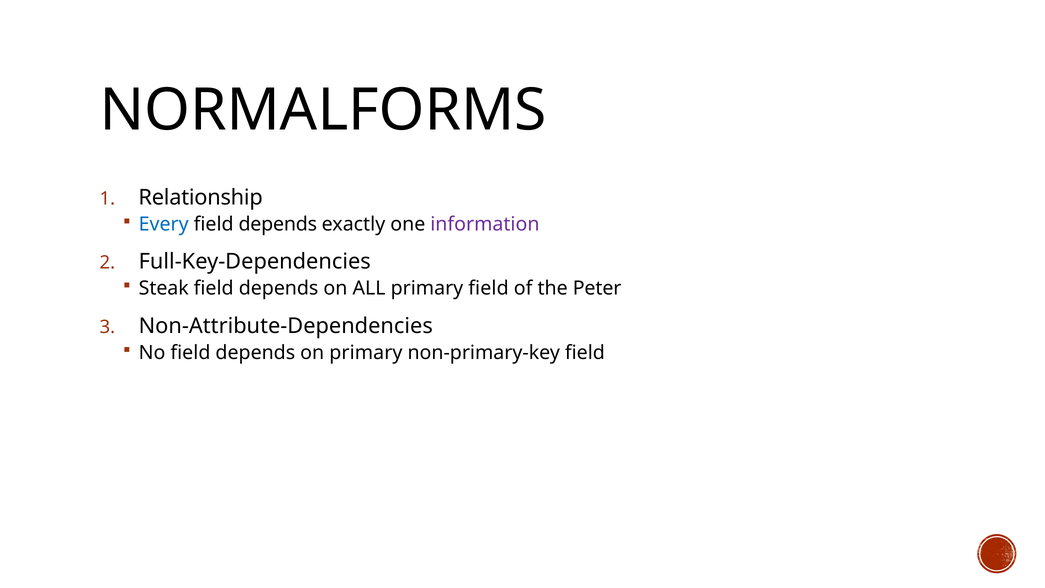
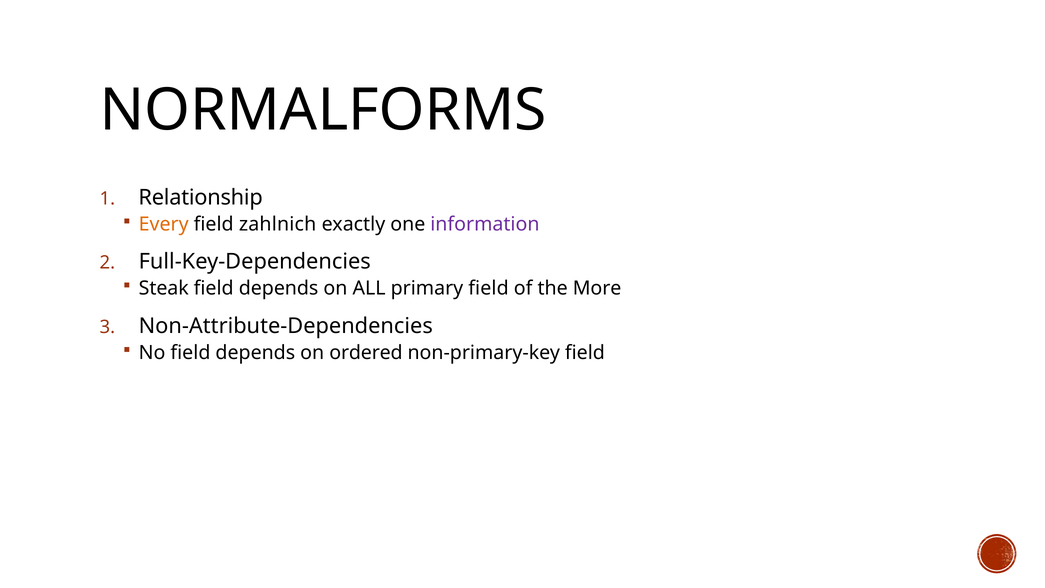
Every colour: blue -> orange (164, 224)
depends: depends -> zahlnich (278, 224)
Peter: Peter -> More (597, 288)
on primary: primary -> ordered (366, 353)
